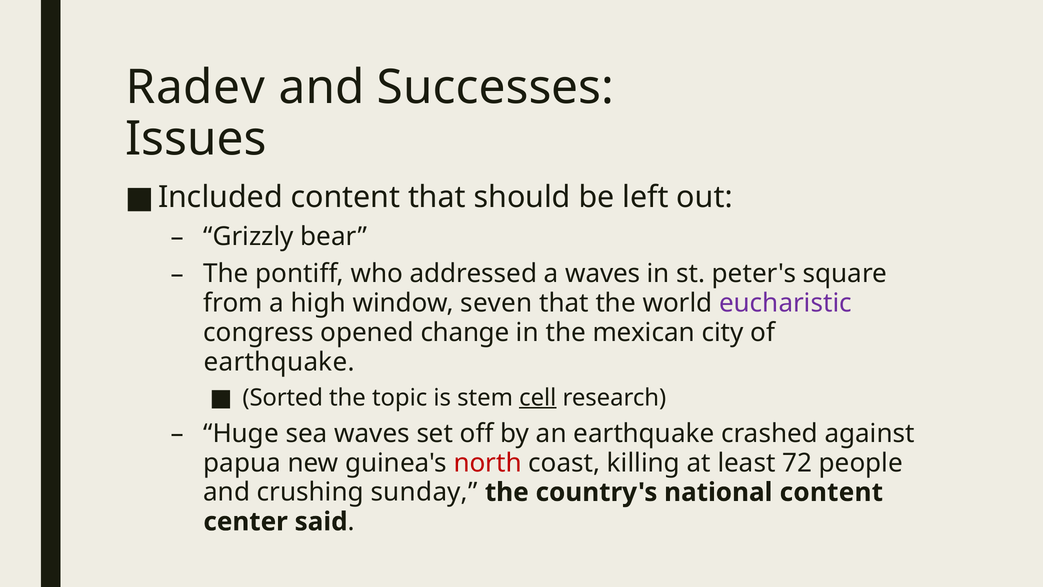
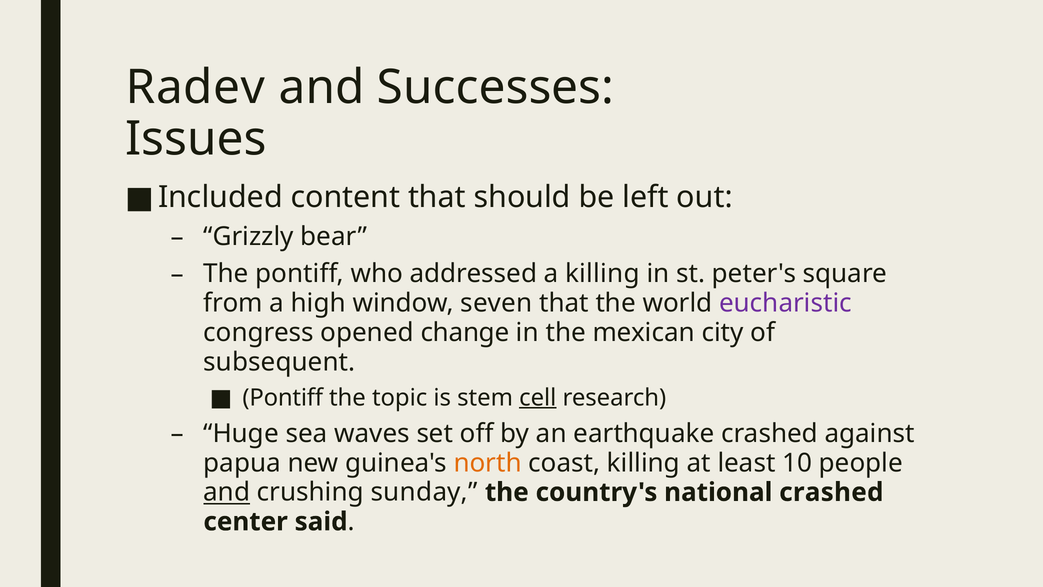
a waves: waves -> killing (602, 273)
earthquake: earthquake -> subsequent (279, 362)
Sorted: Sorted -> Pontiff (283, 397)
north colour: red -> orange (488, 463)
72: 72 -> 10 (797, 463)
and underline: none -> present (227, 492)
national content: content -> crashed (831, 492)
